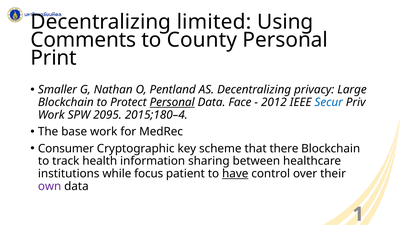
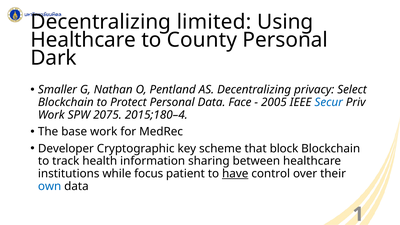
Comments: Comments -> Healthcare (83, 40)
Print: Print -> Dark (54, 58)
Large: Large -> Select (352, 90)
Personal underline: present -> none (172, 102)
2012: 2012 -> 2005 (274, 102)
2095: 2095 -> 2075 (107, 115)
Consumer: Consumer -> Developer (66, 149)
there: there -> block (284, 149)
own colour: purple -> blue (50, 186)
